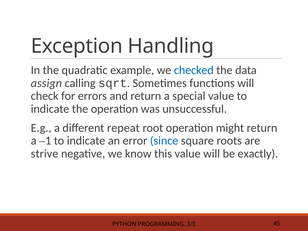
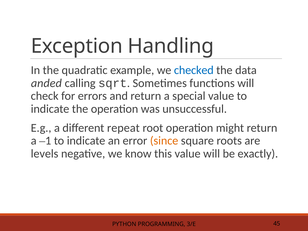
assign: assign -> anded (46, 83)
since colour: blue -> orange (164, 141)
strive: strive -> levels (45, 154)
